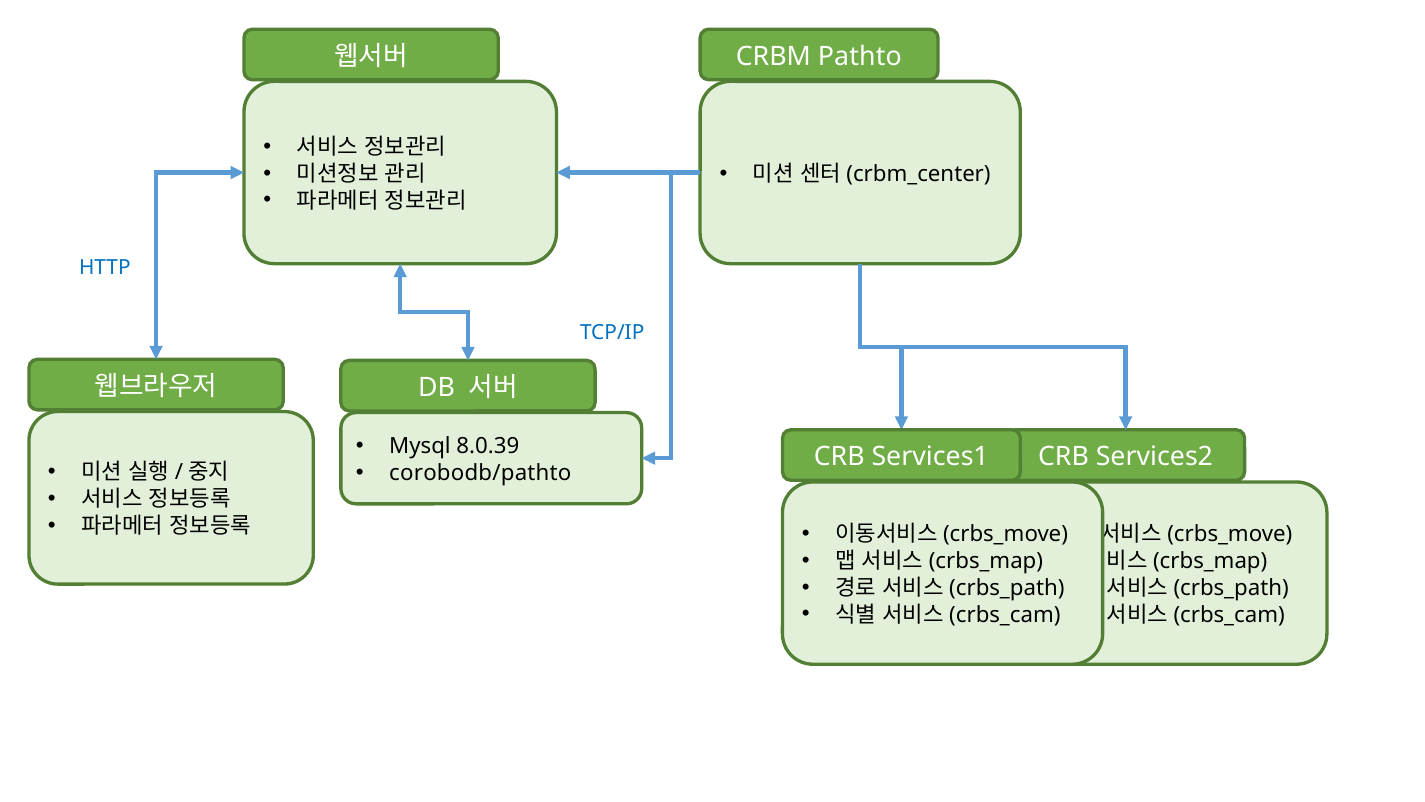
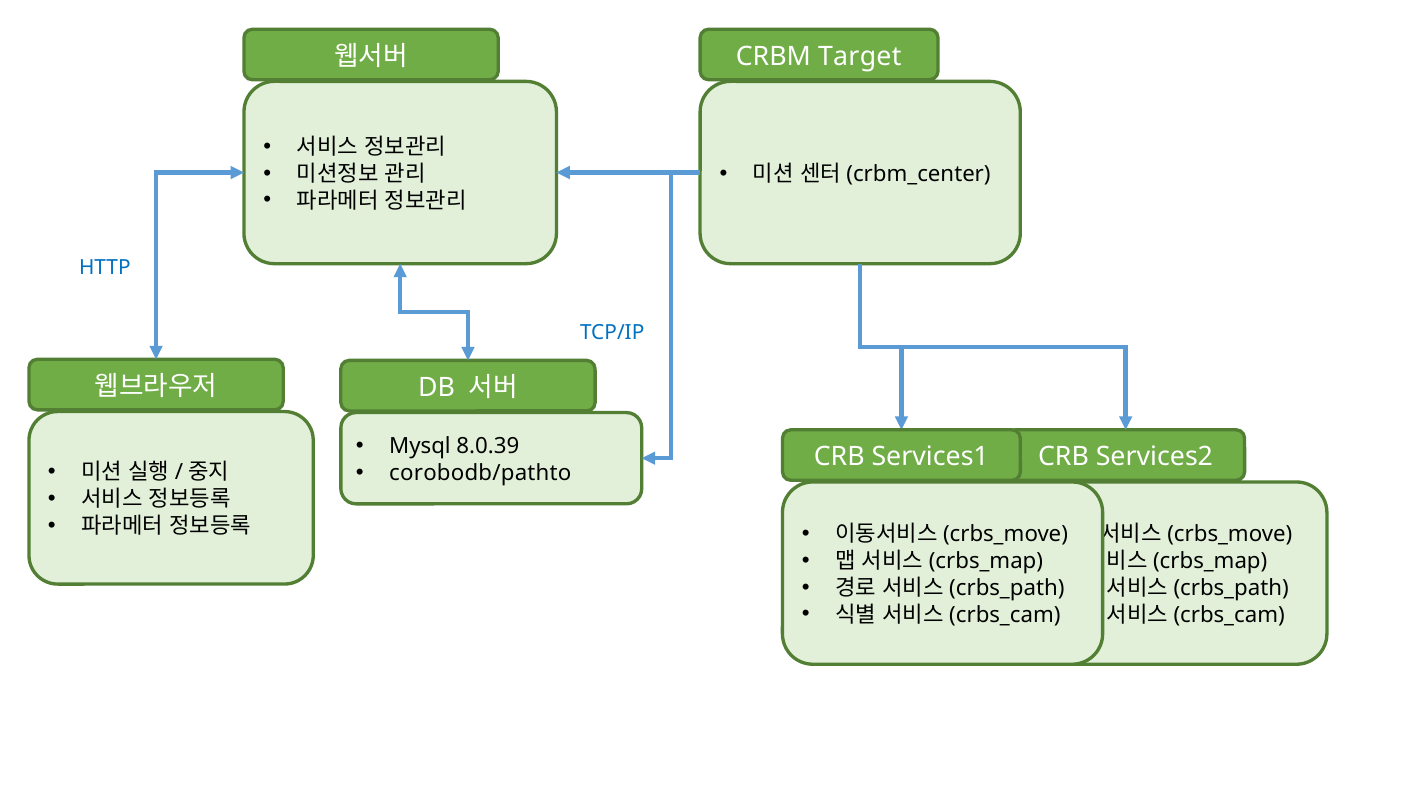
Pathto: Pathto -> Target (860, 56)
